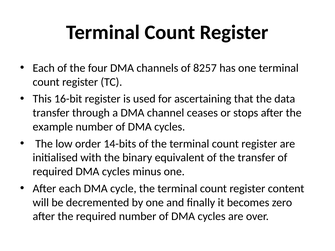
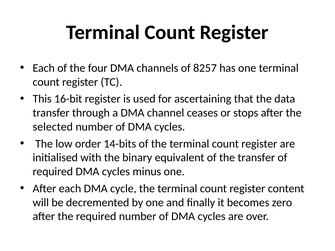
example: example -> selected (53, 127)
